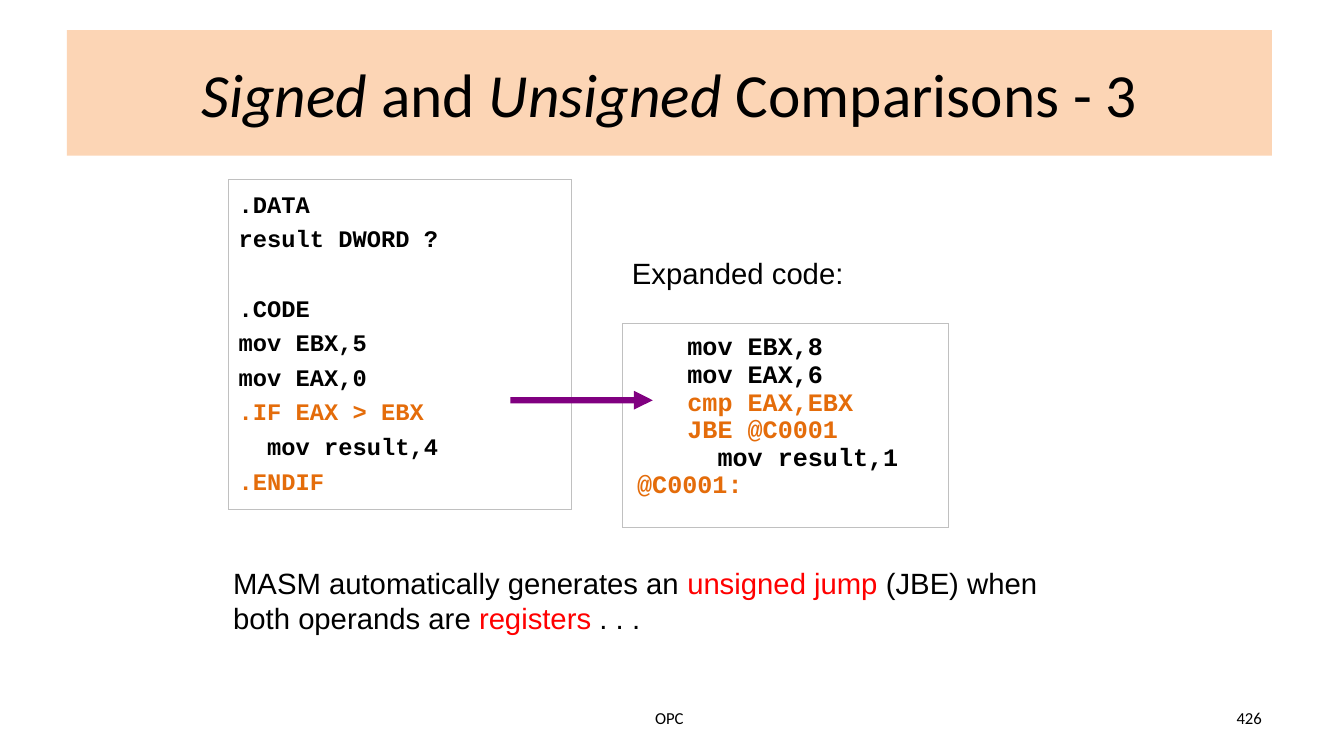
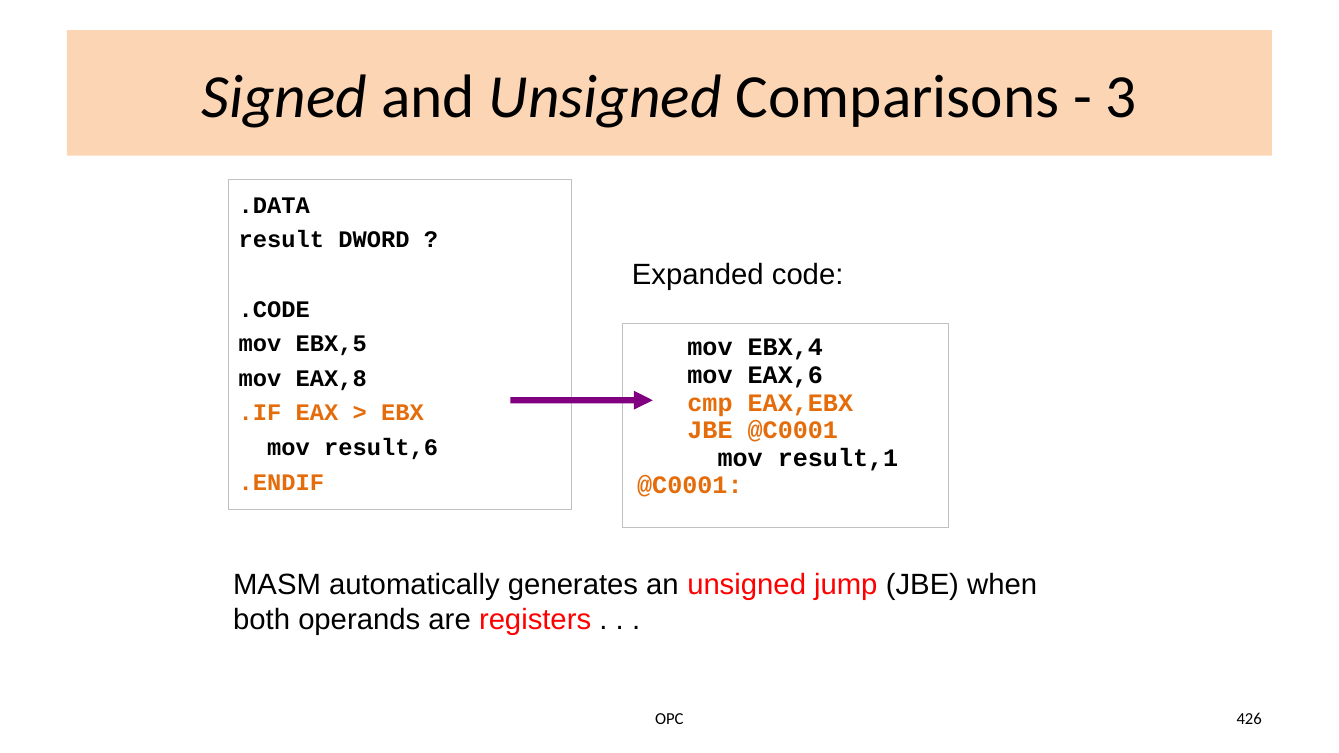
EBX,8: EBX,8 -> EBX,4 (785, 348)
EAX,0: EAX,0 -> EAX,8 (331, 379)
result,4: result,4 -> result,6 (381, 448)
